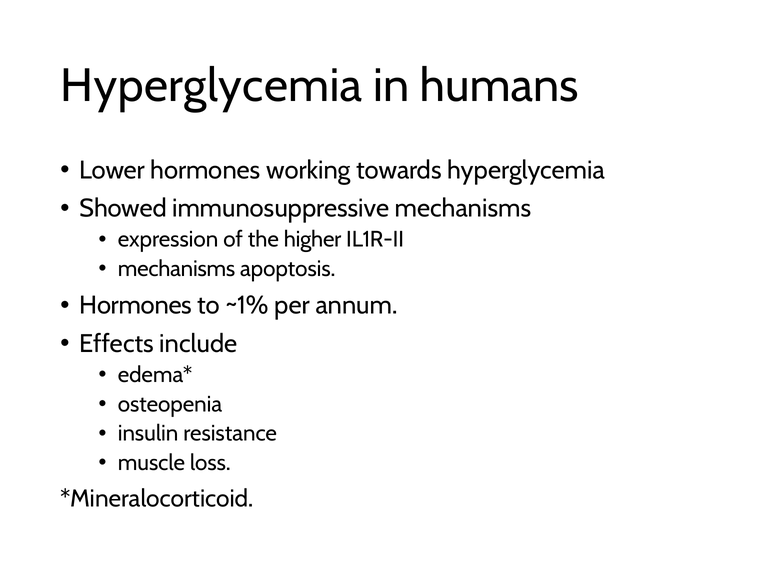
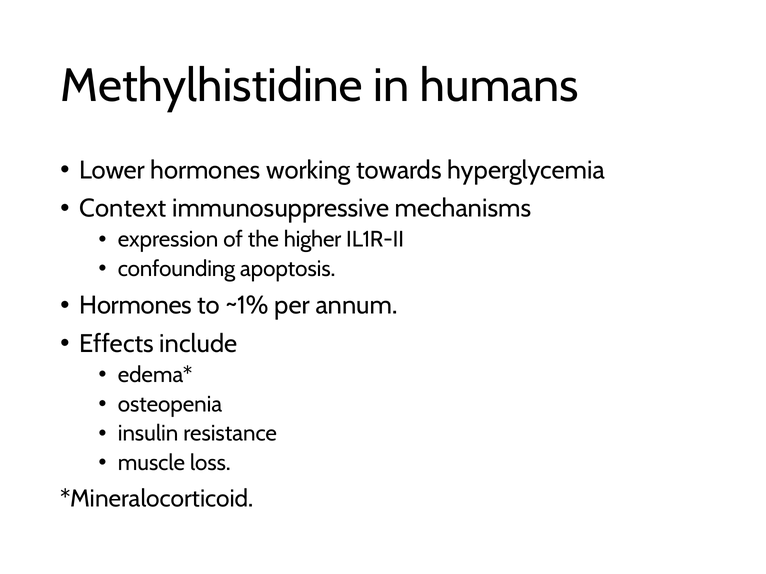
Hyperglycemia: Hyperglycemia -> Methylhistidine (212, 86)
Showed: Showed -> Context (123, 209)
mechanisms: mechanisms -> confounding (176, 269)
